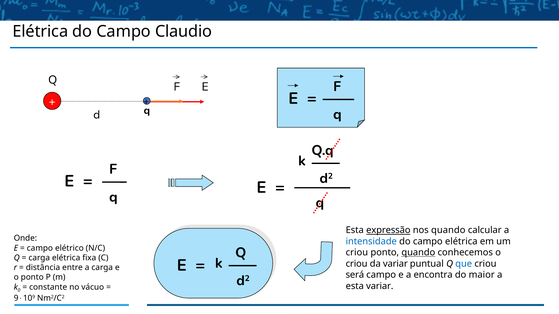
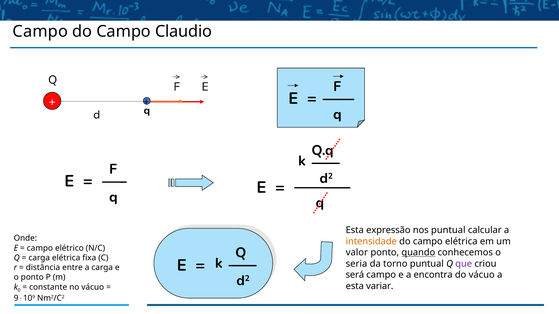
Elétrica: Elétrica -> Campo (40, 32)
expressão underline: present -> none (388, 231)
nos quando: quando -> puntual (448, 231)
intensidade colour: blue -> orange (371, 242)
criou: criou -> valor (357, 253)
criou: criou -> seria (356, 264)
da variar: variar -> torno (395, 264)
que colour: blue -> purple (464, 264)
do maior: maior -> vácuo (482, 275)
